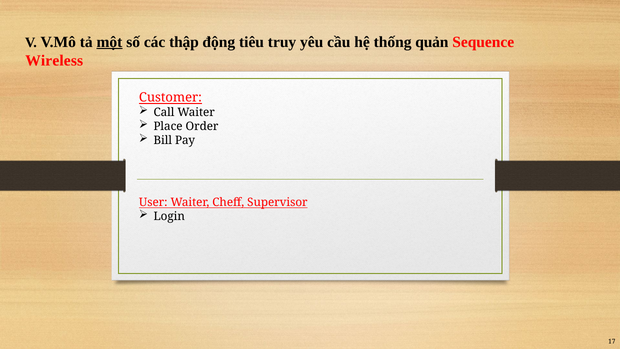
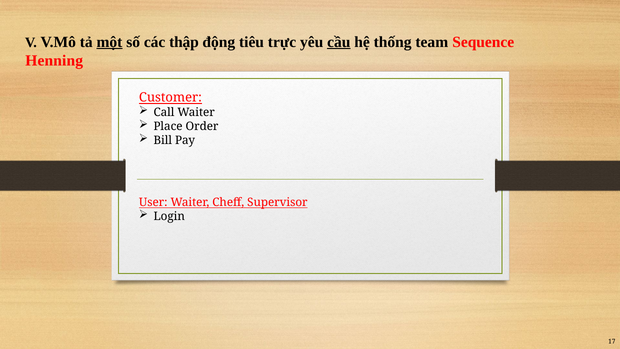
truy: truy -> trực (282, 42)
cầu underline: none -> present (339, 42)
quản: quản -> team (432, 42)
Wireless: Wireless -> Henning (54, 61)
